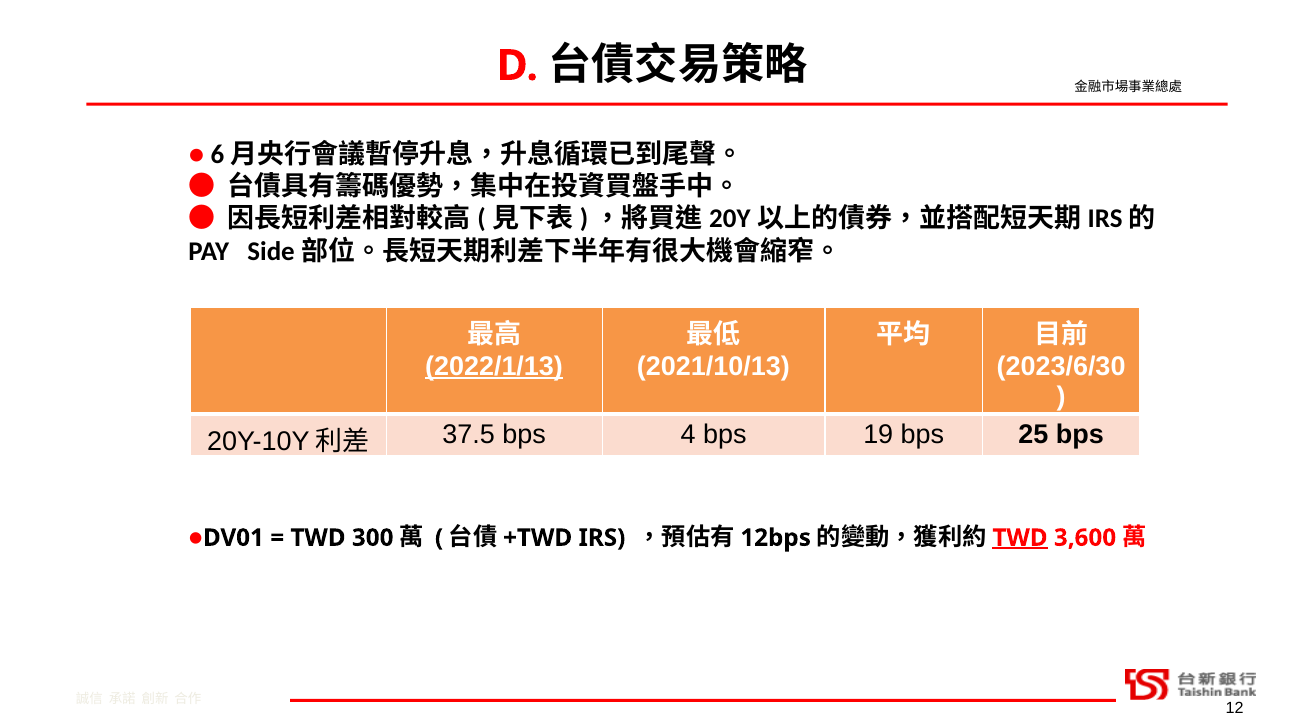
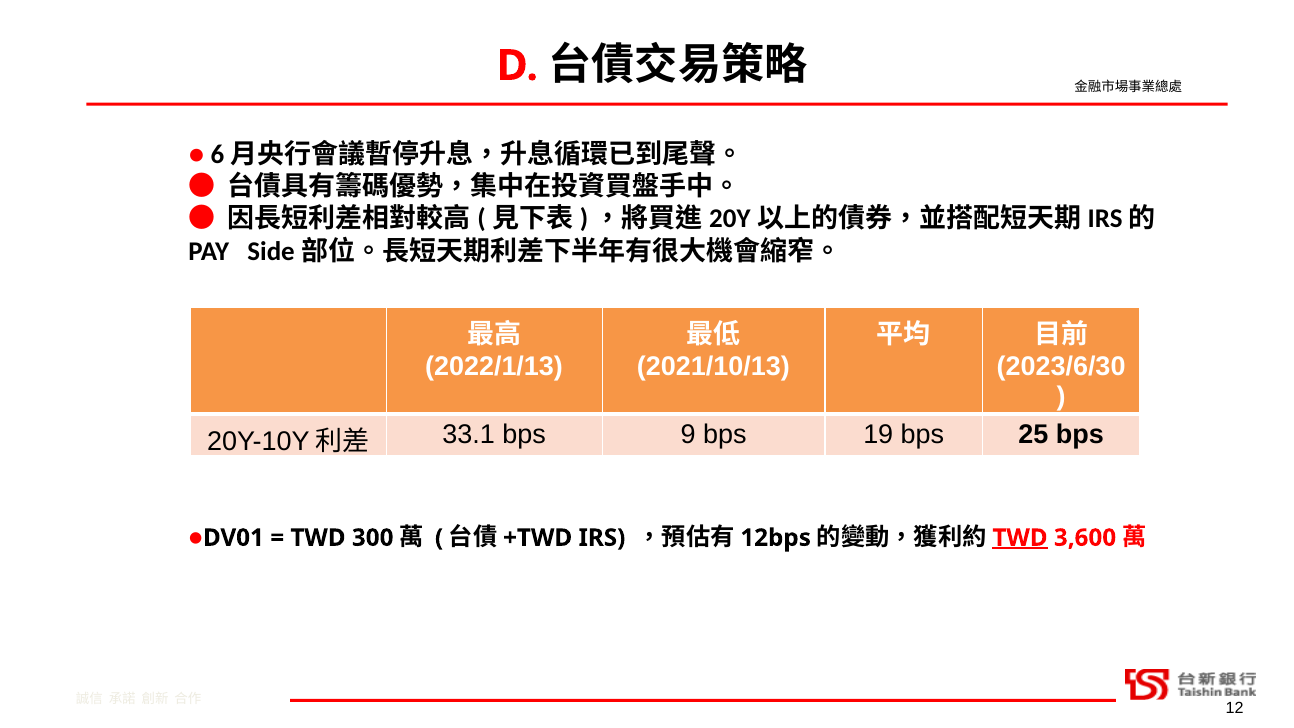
2022/1/13 underline: present -> none (494, 366)
37.5: 37.5 -> 33.1 (469, 434)
4: 4 -> 9 (688, 434)
